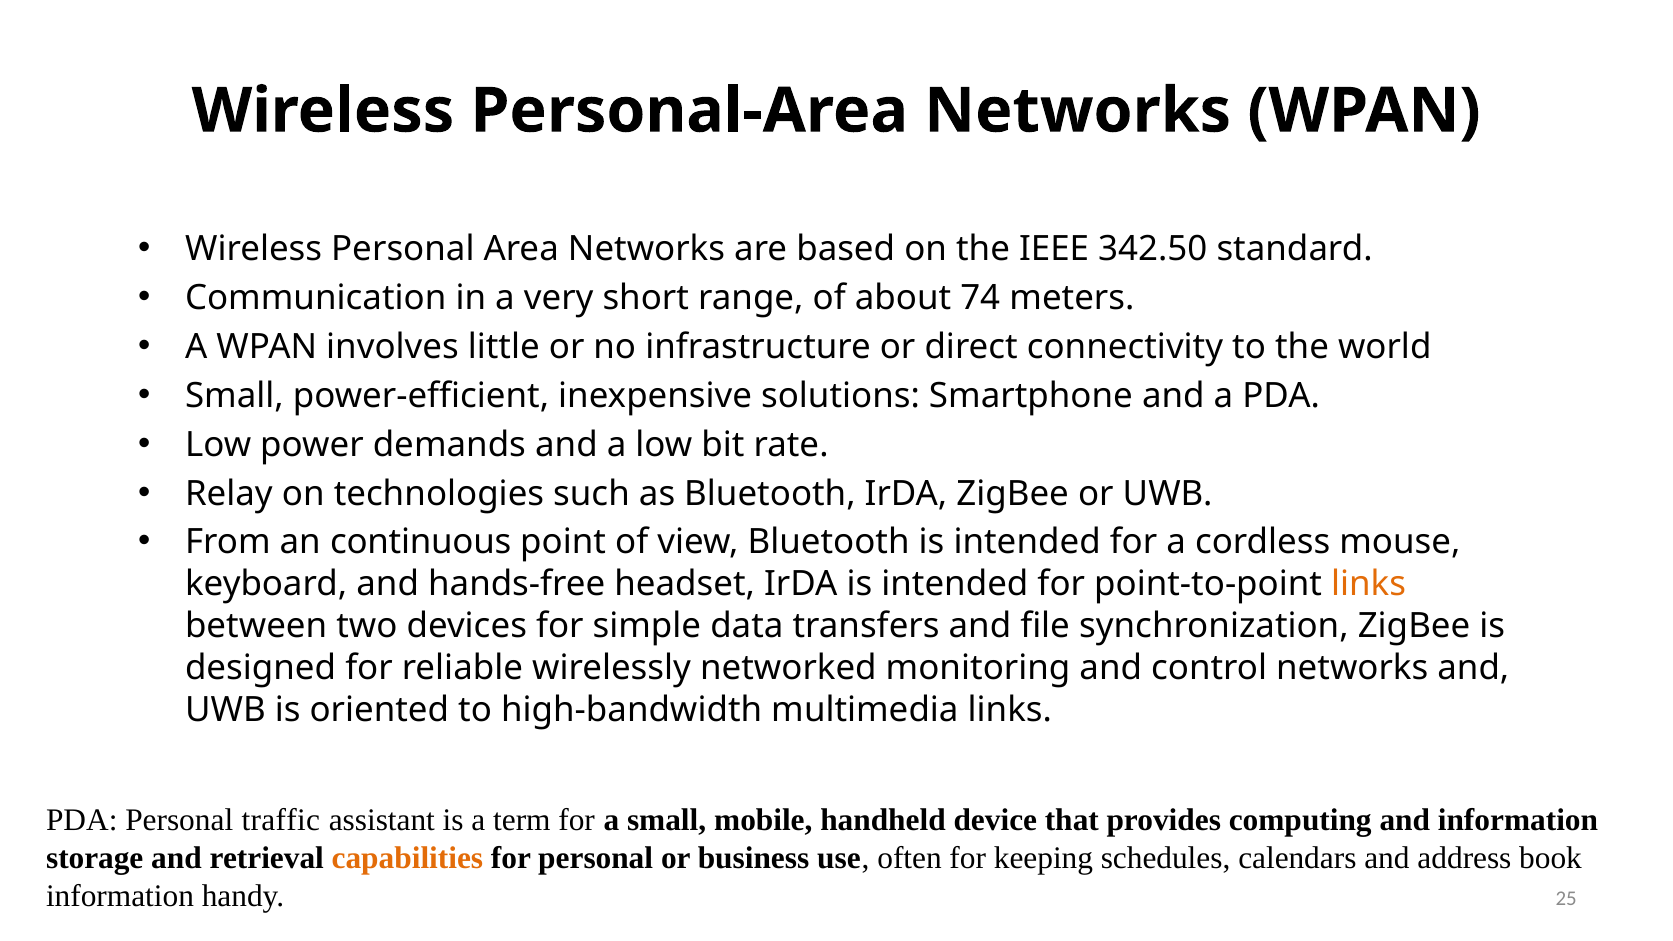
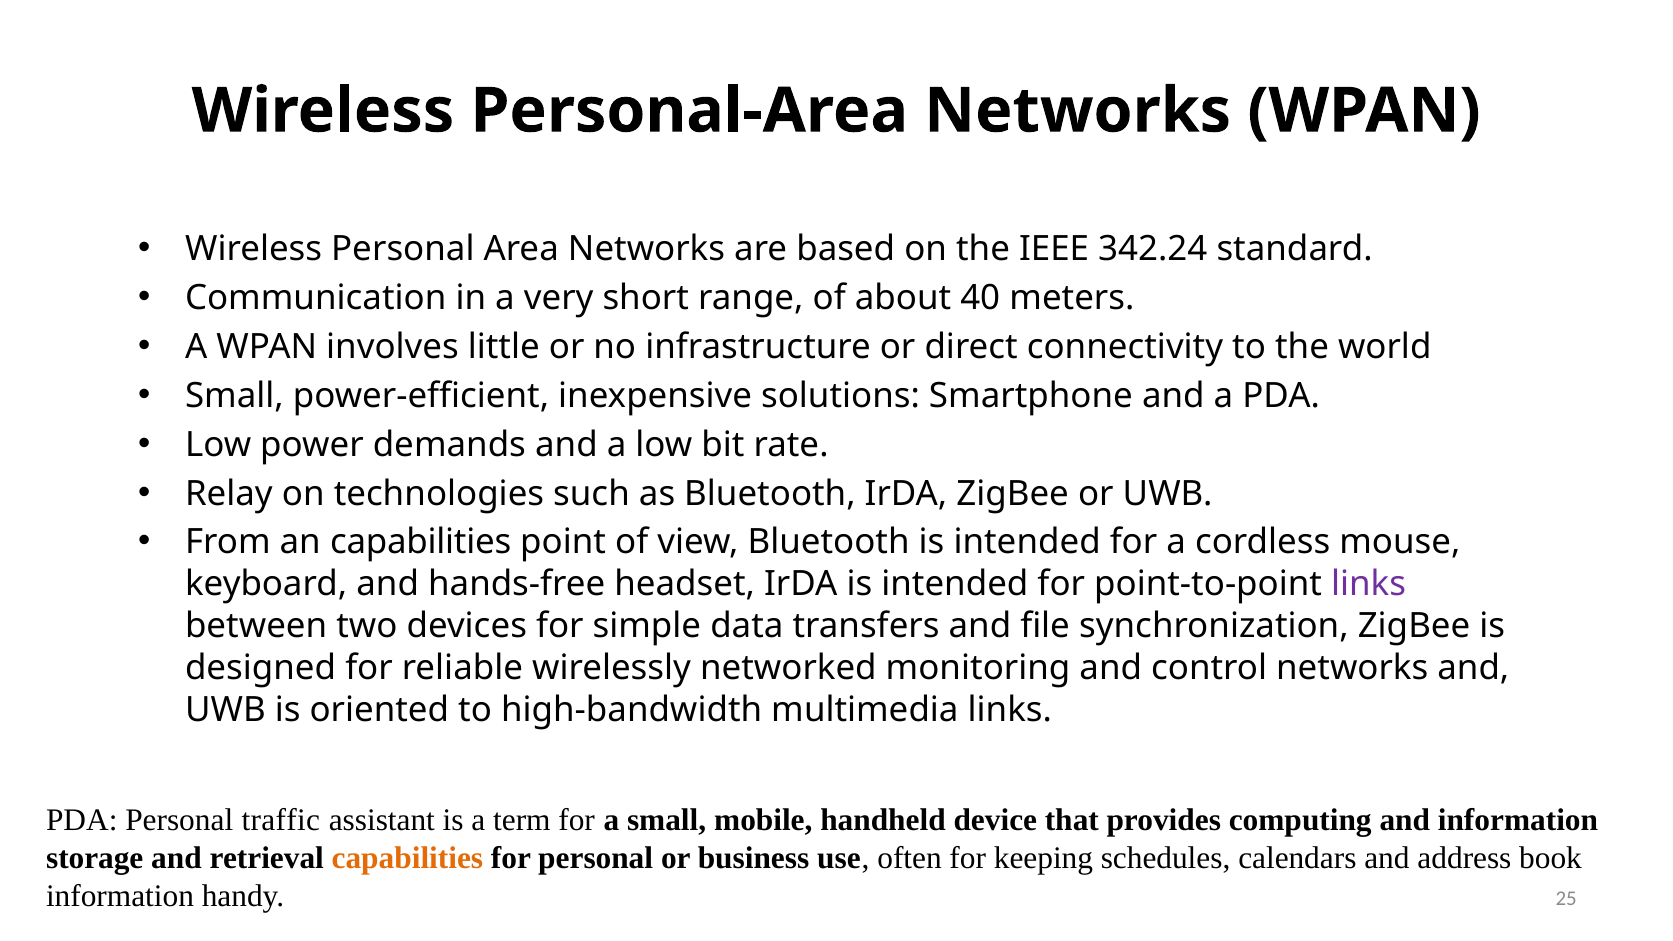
342.50: 342.50 -> 342.24 (1153, 249)
74: 74 -> 40 (980, 298)
an continuous: continuous -> capabilities (421, 542)
links colour: orange -> purple (1369, 584)
